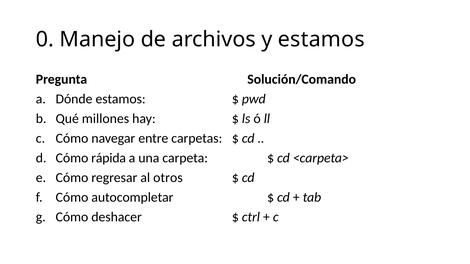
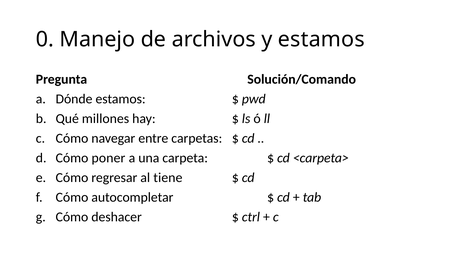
rápida: rápida -> poner (108, 158)
otros: otros -> tiene (168, 178)
